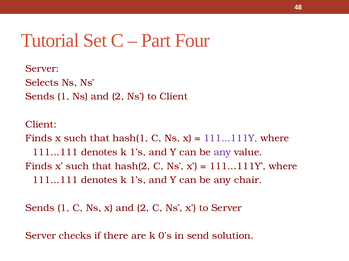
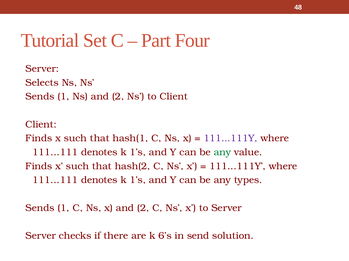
any colour: purple -> green (222, 153)
chair: chair -> types (248, 181)
0’s: 0’s -> 6’s (165, 236)
